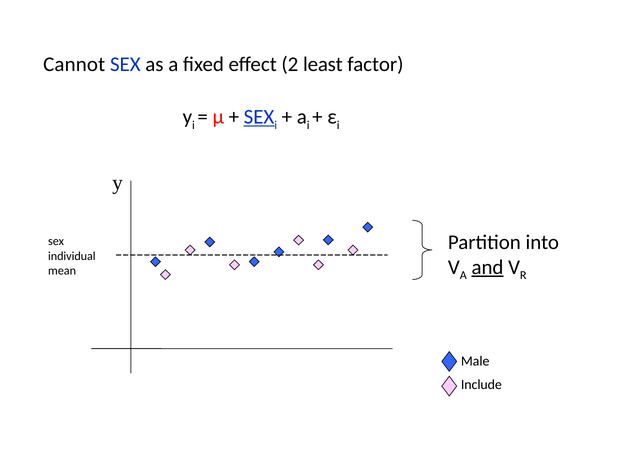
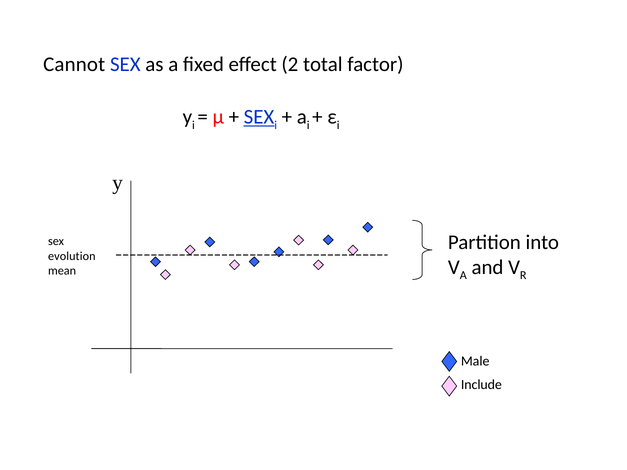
least: least -> total (323, 65)
individual: individual -> evolution (72, 256)
and underline: present -> none (487, 267)
